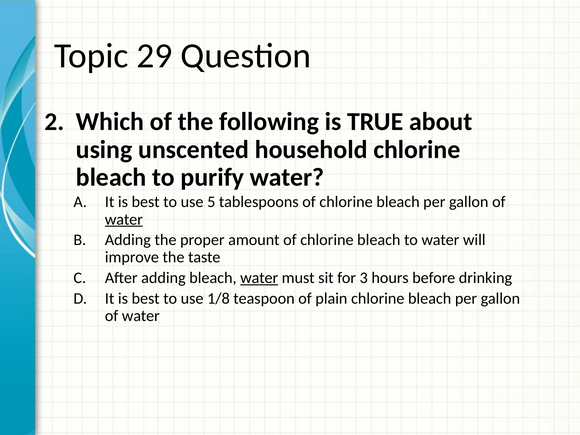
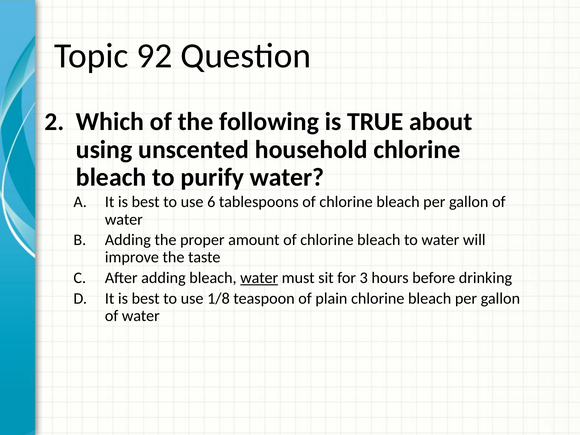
29: 29 -> 92 (155, 56)
5: 5 -> 6 (211, 202)
water underline: present -> none (124, 219)
